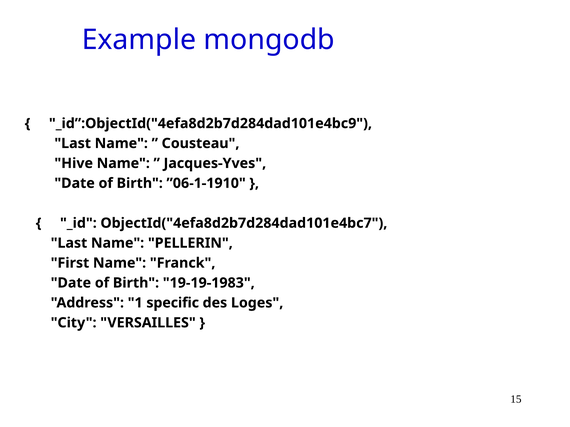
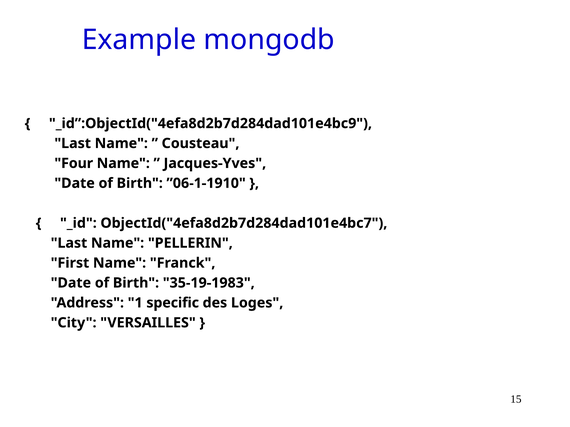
Hive: Hive -> Four (74, 163)
19-19-1983: 19-19-1983 -> 35-19-1983 (209, 283)
